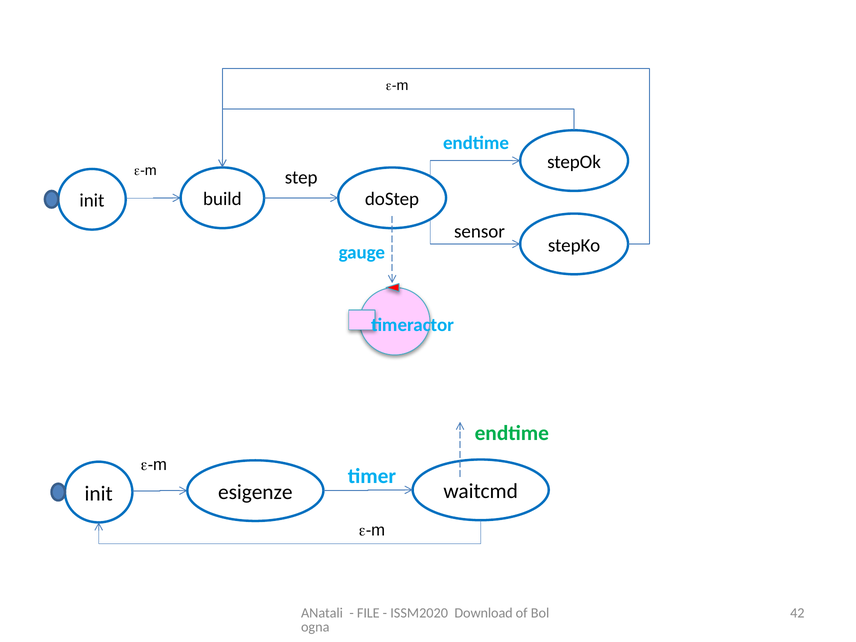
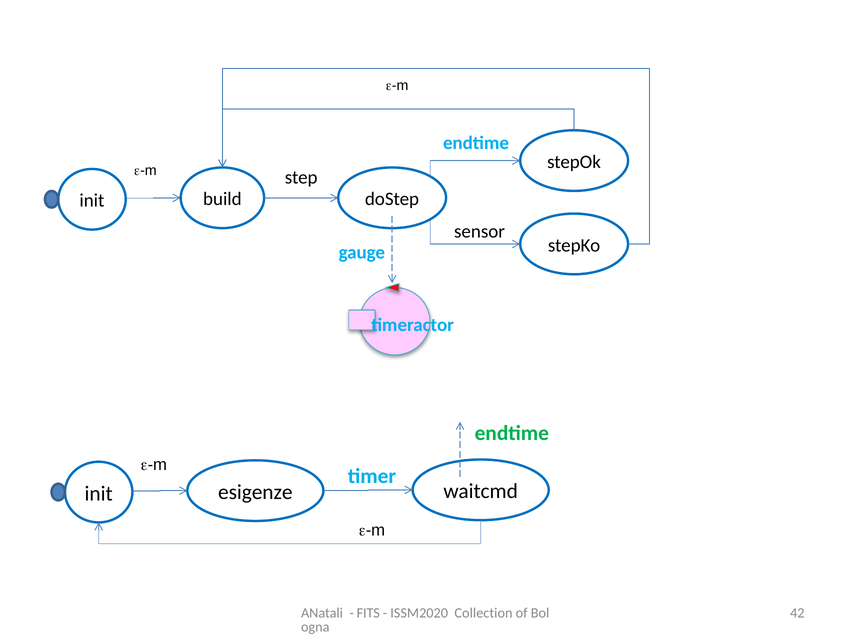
FILE: FILE -> FITS (368, 613)
Download: Download -> Collection (484, 613)
